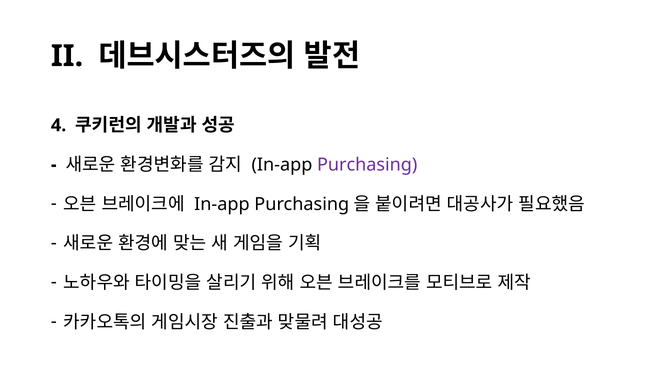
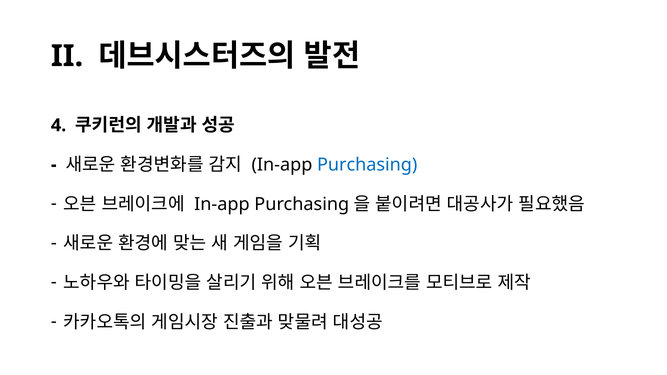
Purchasing colour: purple -> blue (367, 165)
